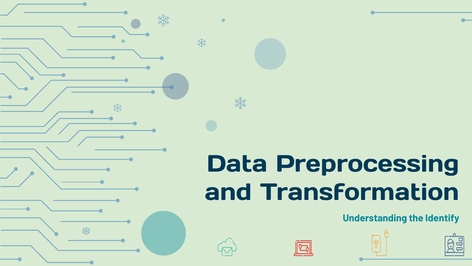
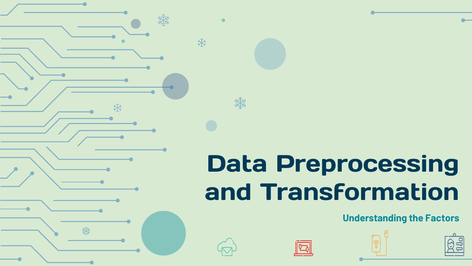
Identify: Identify -> Factors (442, 218)
